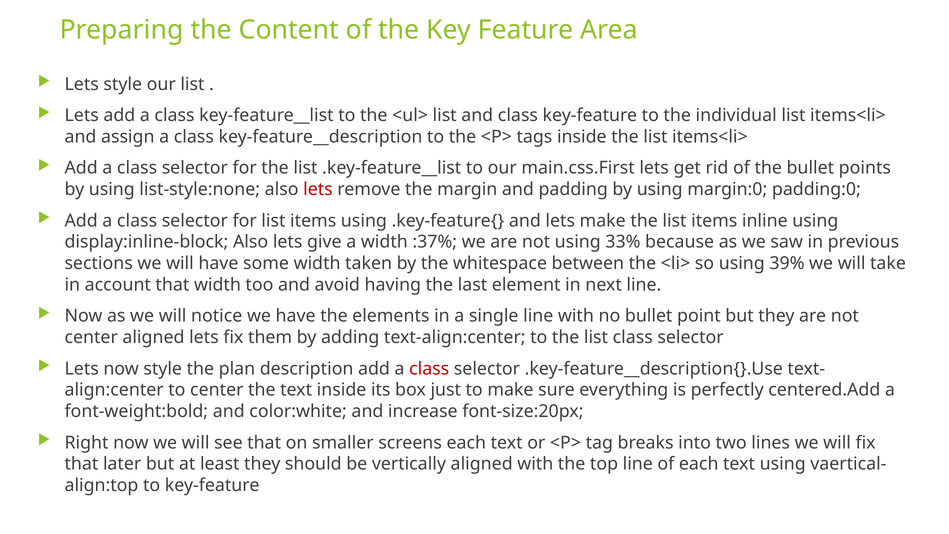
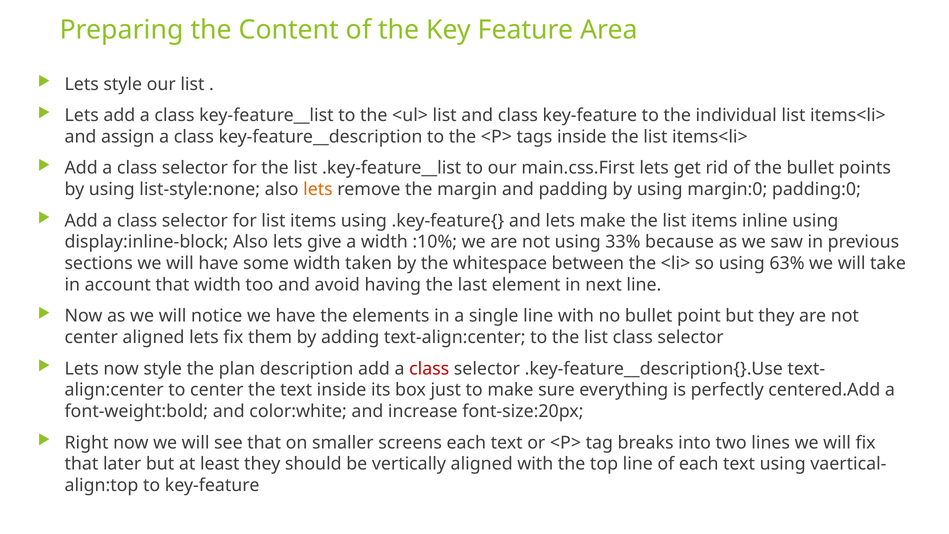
lets colour: red -> orange (318, 189)
:37%: :37% -> :10% (435, 242)
39%: 39% -> 63% (787, 263)
